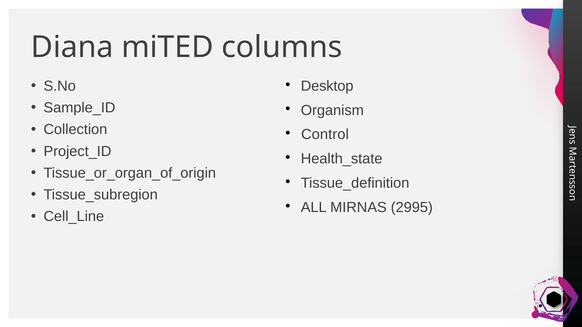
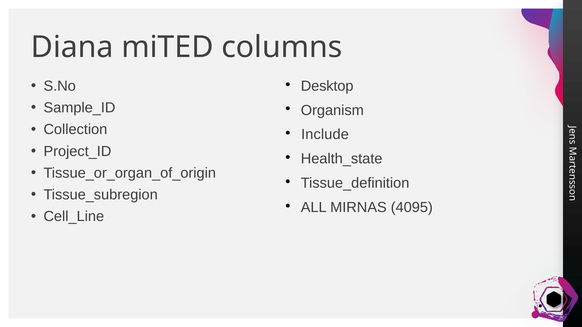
Control: Control -> Include (325, 135)
2995: 2995 -> 4095 (412, 208)
